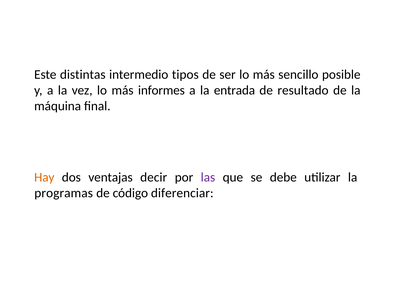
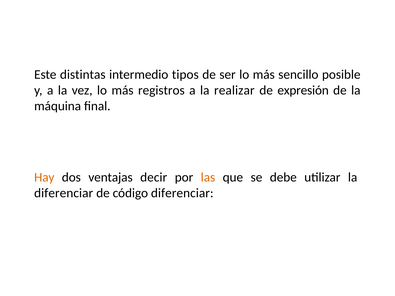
informes: informes -> registros (161, 90)
entrada: entrada -> realizar (234, 90)
resultado: resultado -> expresión (303, 90)
las colour: purple -> orange (208, 177)
programas: programas -> diferenciar (64, 193)
